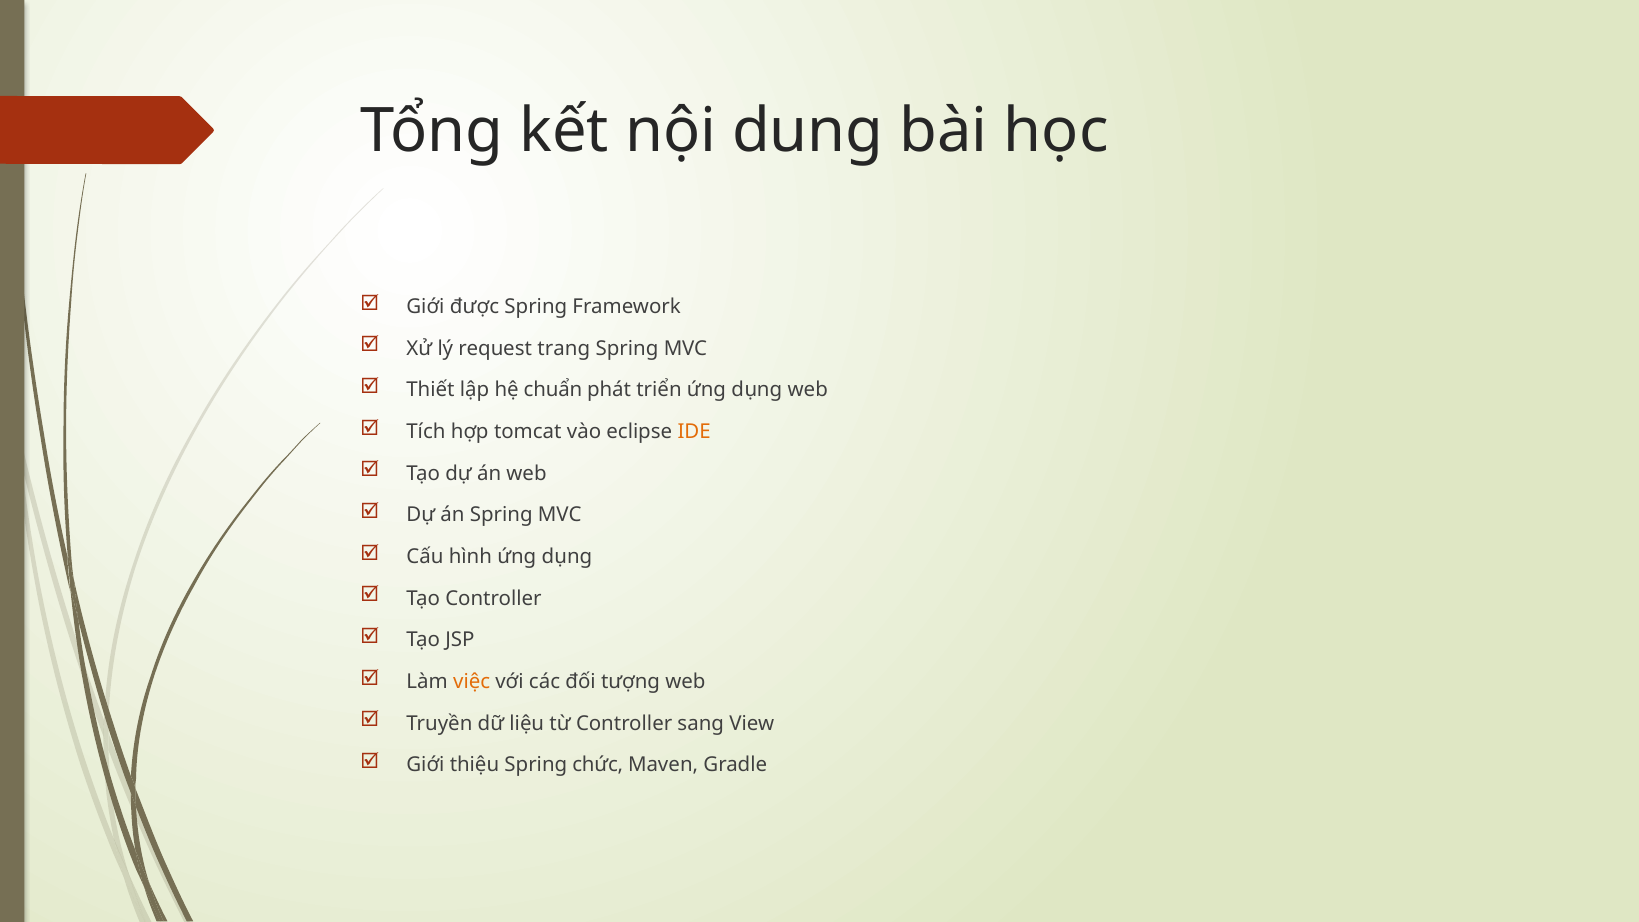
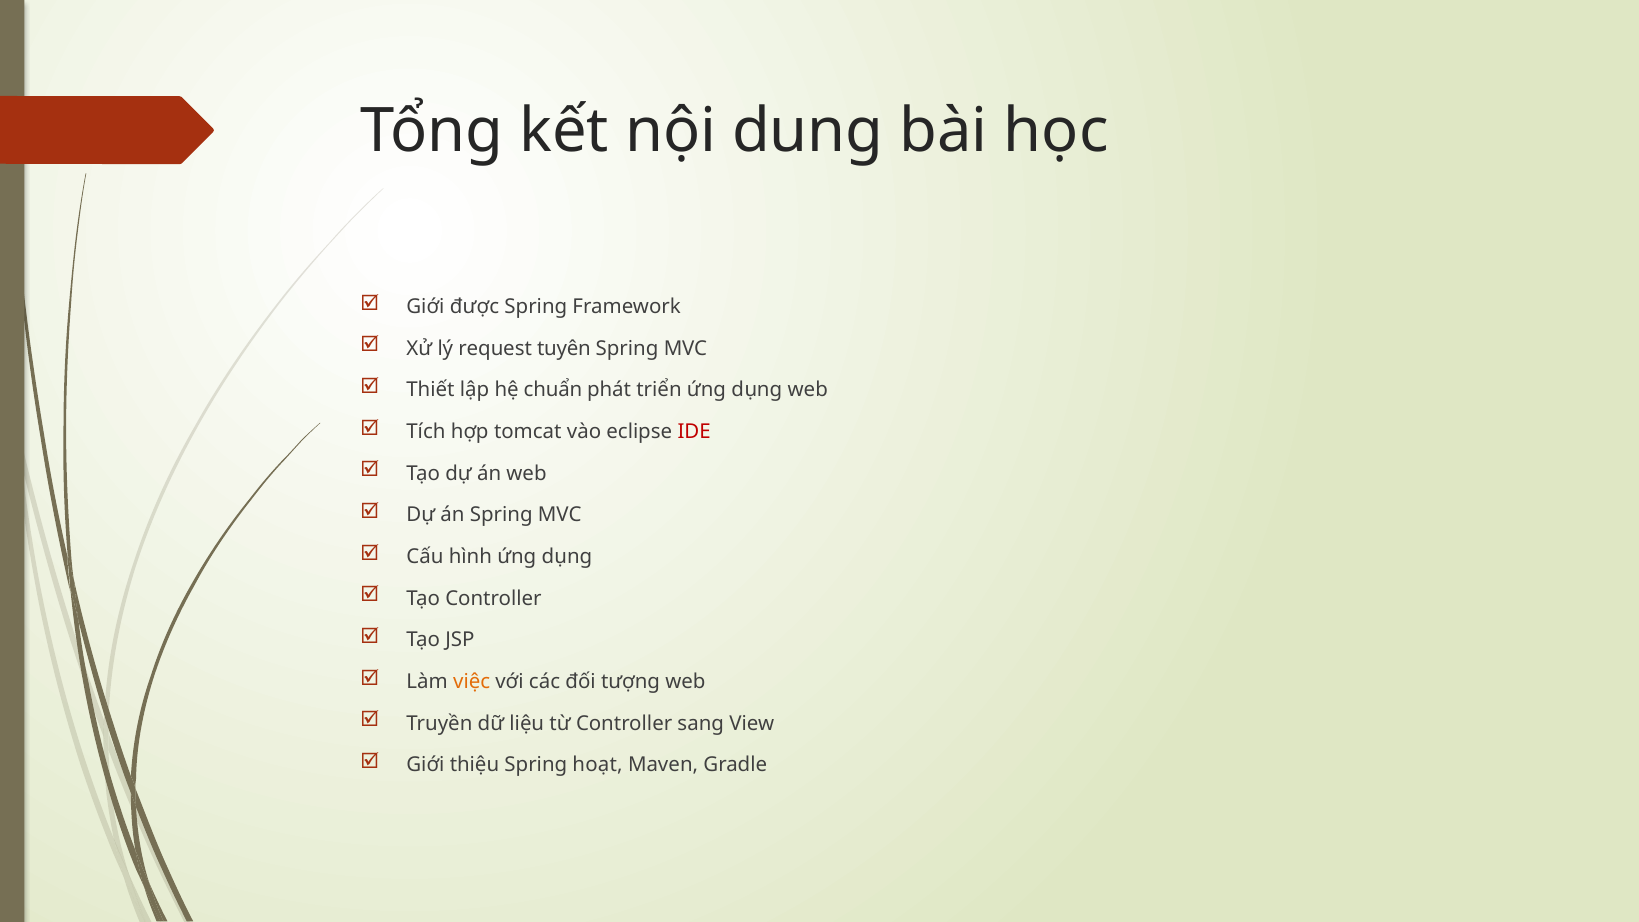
trang: trang -> tuyên (564, 348)
IDE colour: orange -> red (694, 432)
chức: chức -> hoạt (598, 765)
